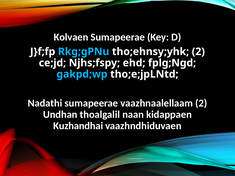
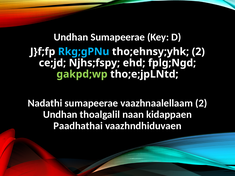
Kolvaen: Kolvaen -> Undhan (71, 37)
gakpd;wp colour: light blue -> light green (82, 74)
Kuzhandhai: Kuzhandhai -> Paadhathai (78, 126)
